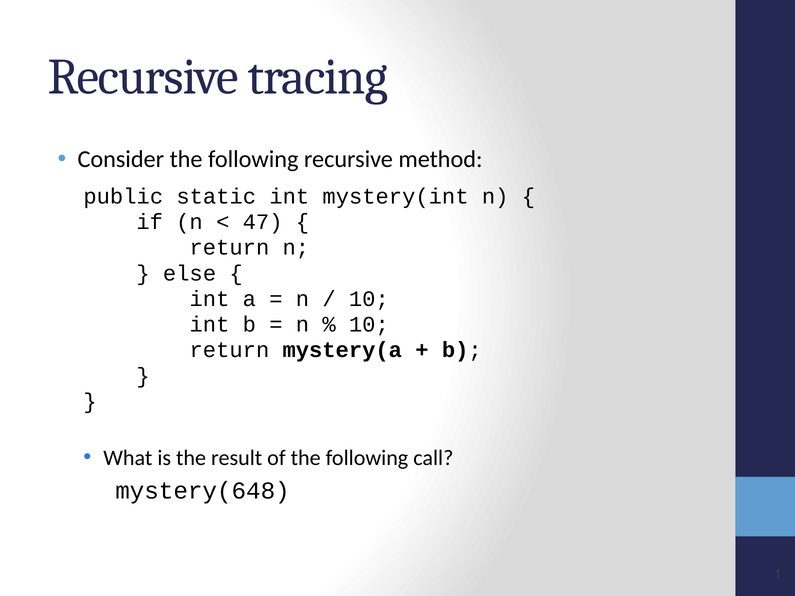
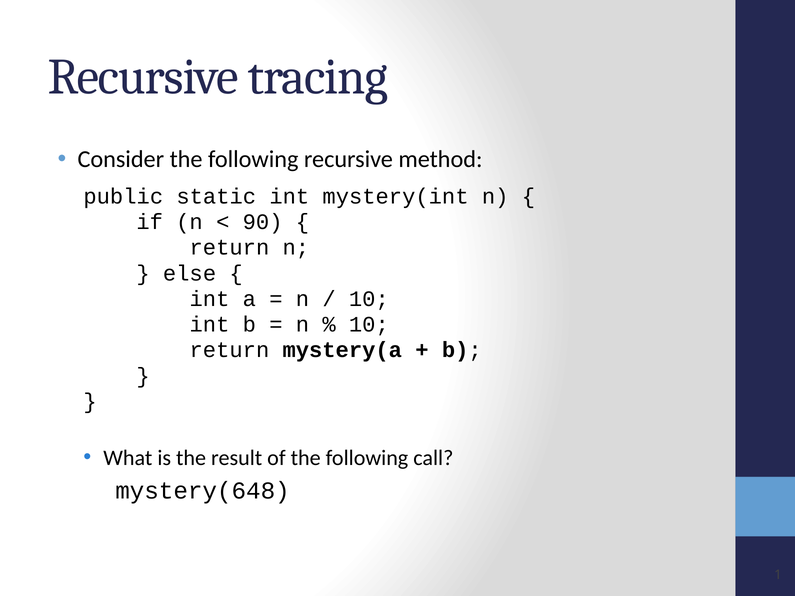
47: 47 -> 90 (263, 222)
